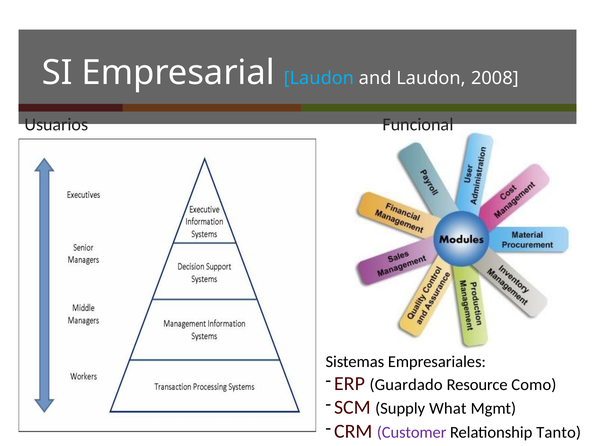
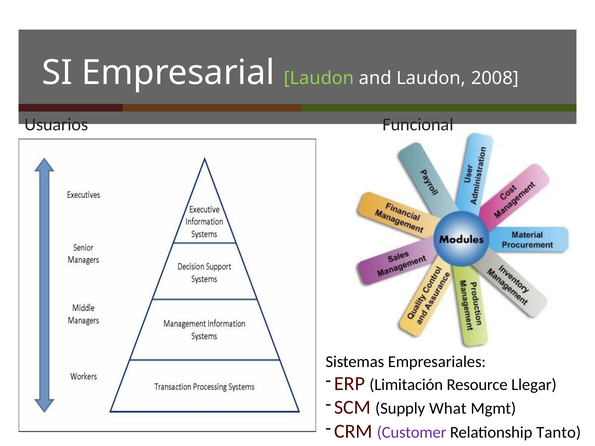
Laudon colour: light blue -> light green (319, 78)
Guardado: Guardado -> Limitación (406, 385)
Como: Como -> Llegar (534, 385)
